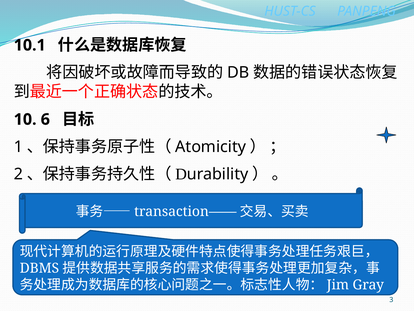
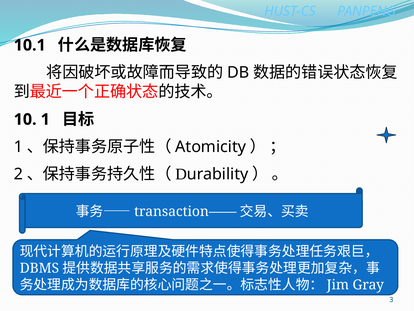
10 6: 6 -> 1 (45, 119)
